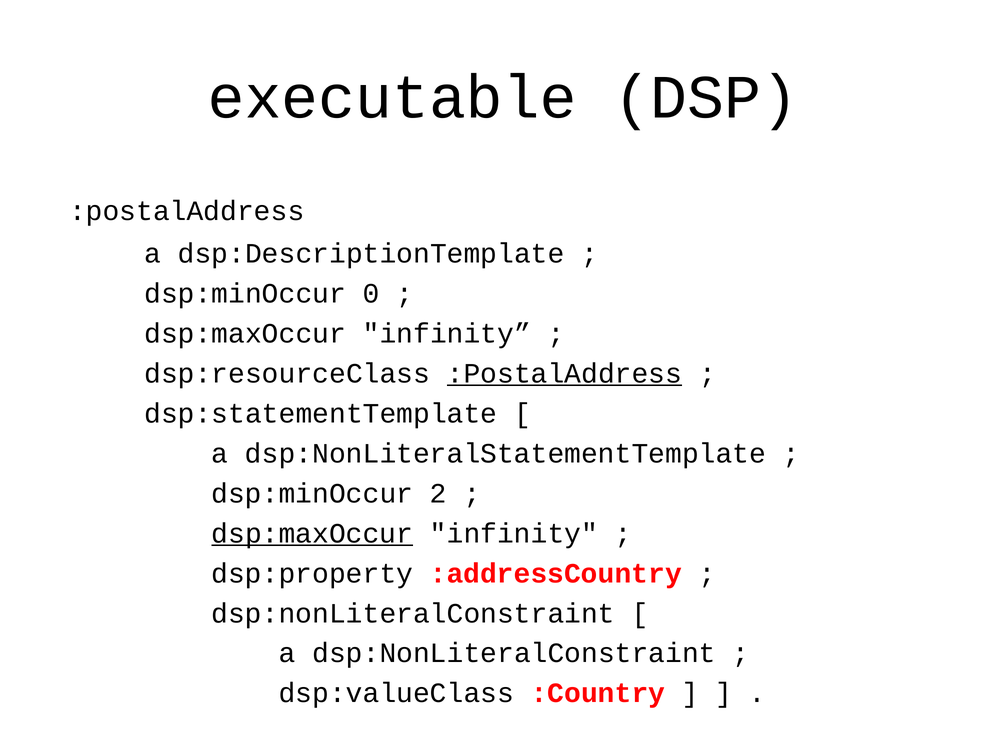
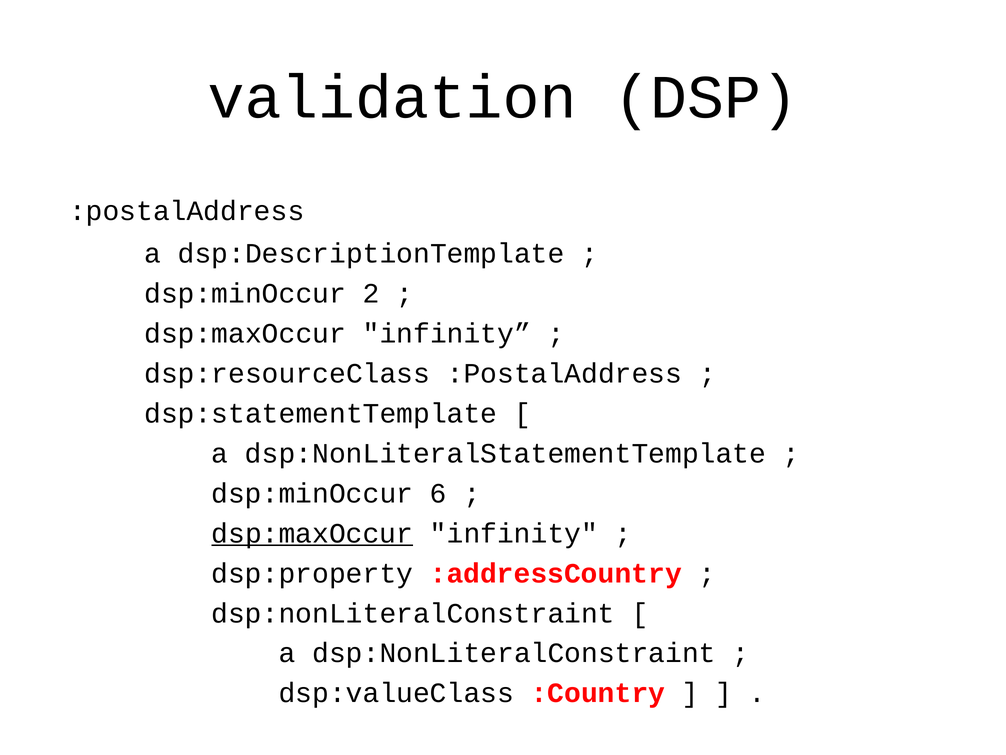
executable: executable -> validation (392, 97)
0: 0 -> 2 (371, 293)
:PostalAddress underline: present -> none (564, 373)
2: 2 -> 6 (438, 493)
